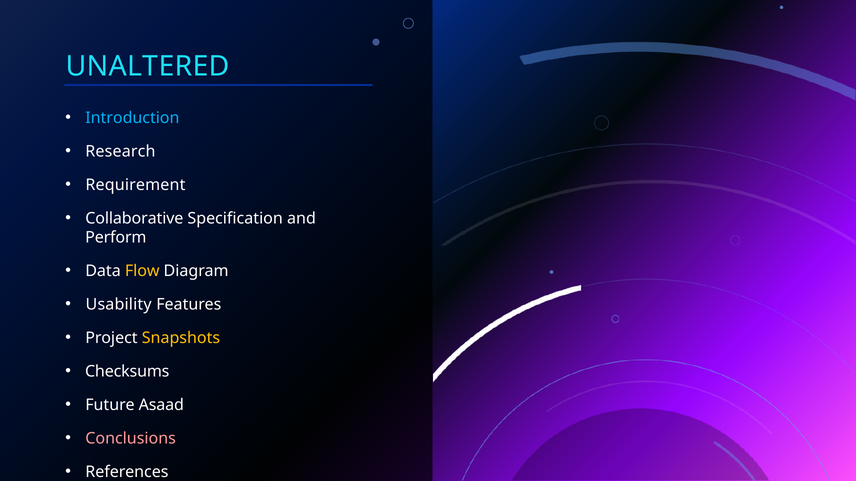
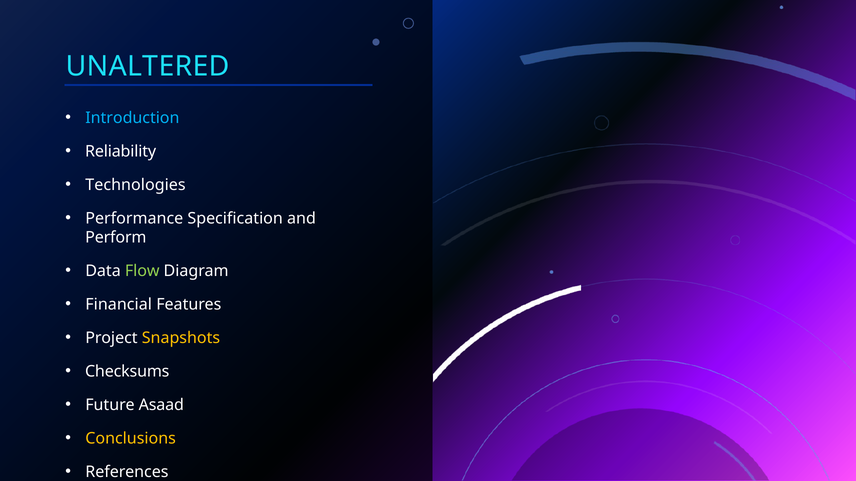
Research: Research -> Reliability (121, 151)
Requirement: Requirement -> Technologies (135, 185)
Collaborative: Collaborative -> Performance (134, 218)
Flow colour: yellow -> light green (142, 271)
Usability: Usability -> Financial (119, 305)
Conclusions colour: pink -> yellow (131, 439)
